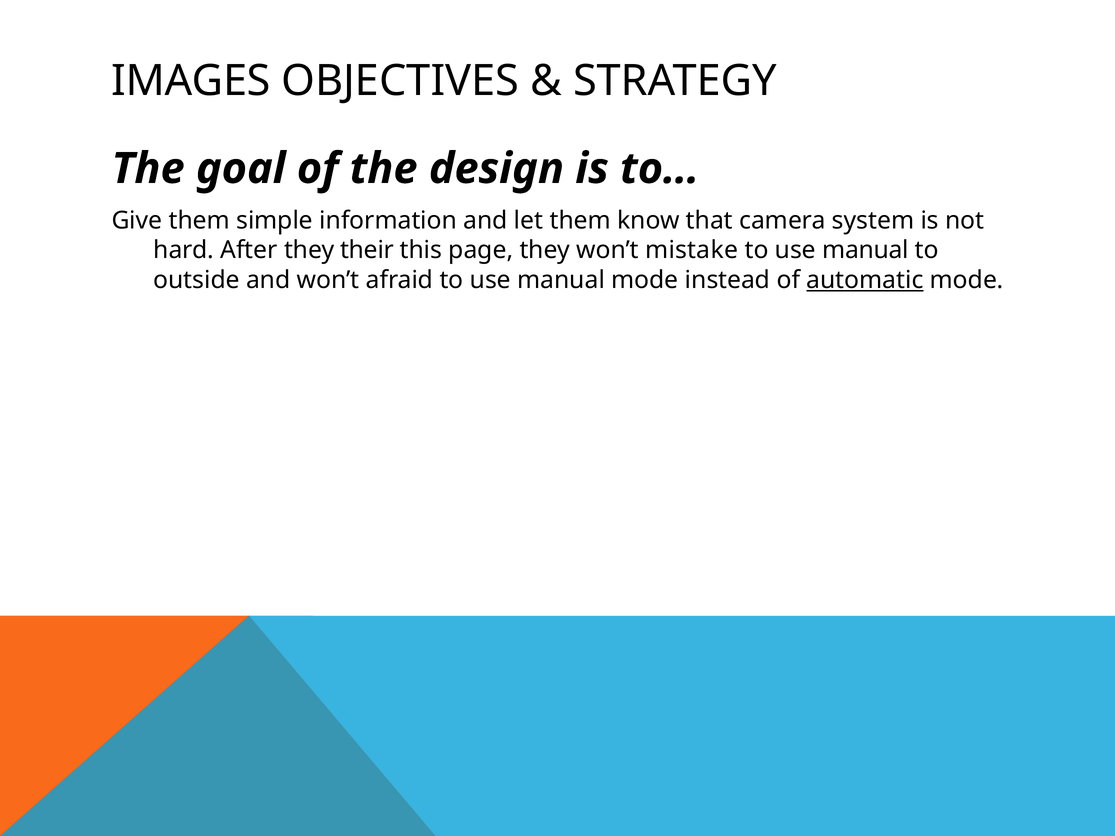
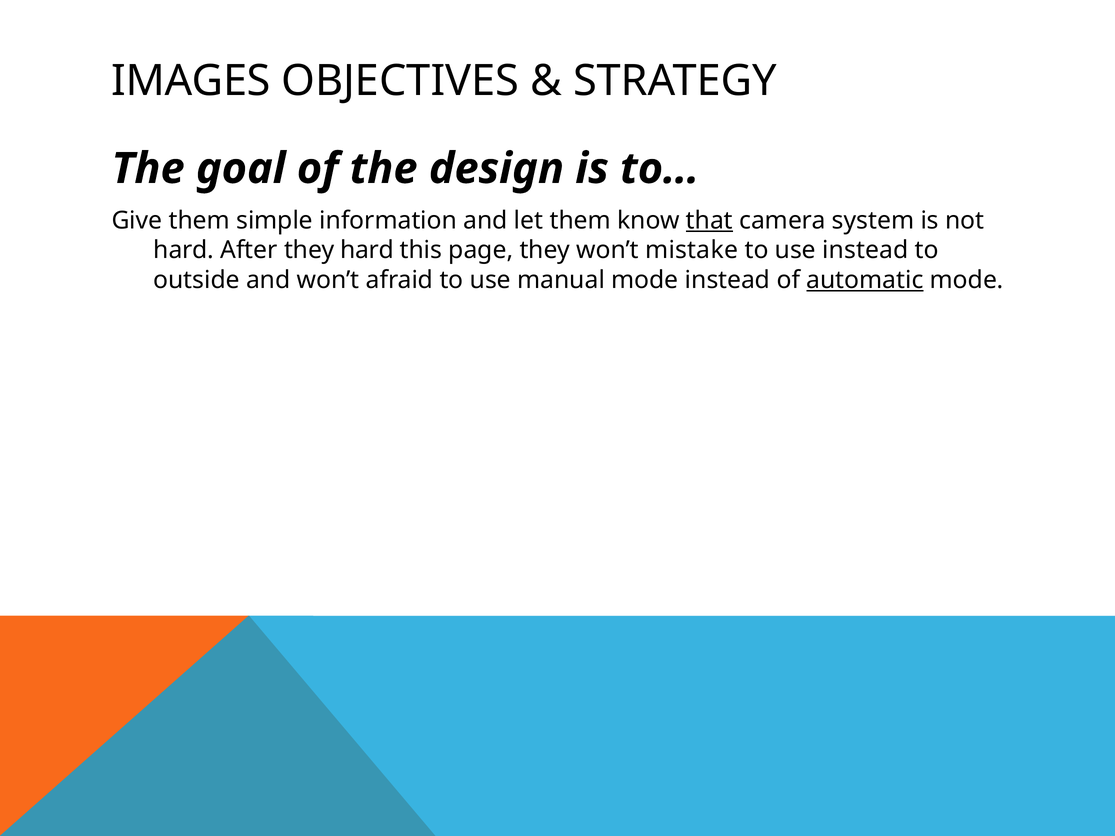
that underline: none -> present (709, 221)
they their: their -> hard (367, 250)
manual: manual -> instead (865, 250)
